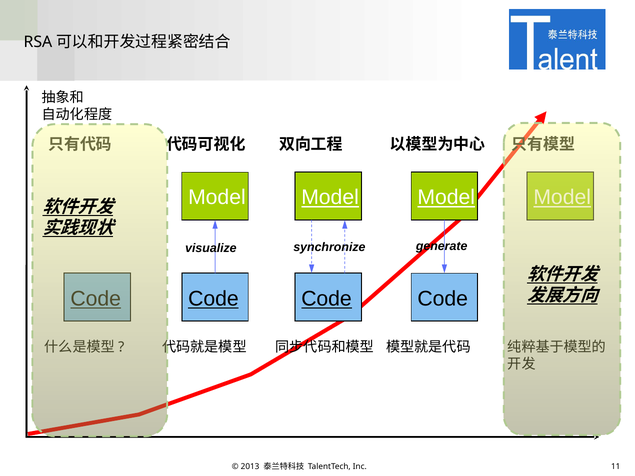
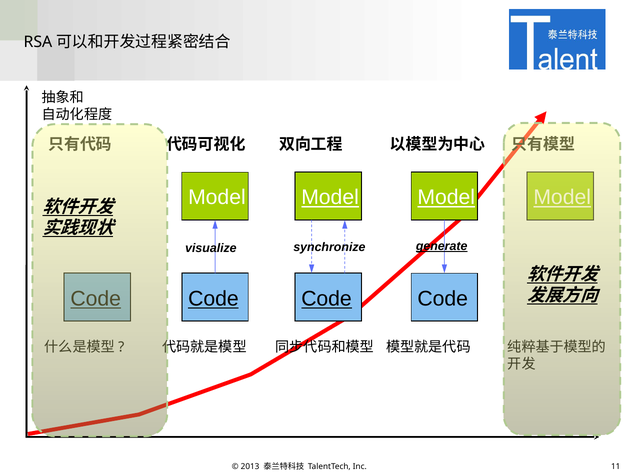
generate underline: none -> present (442, 246)
